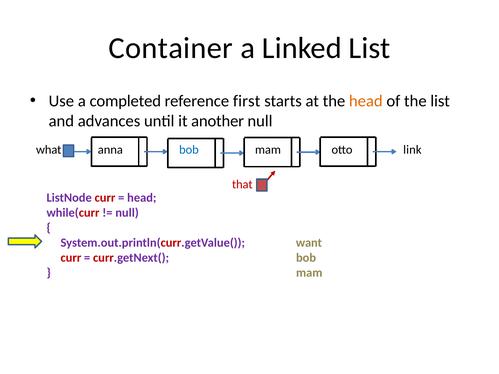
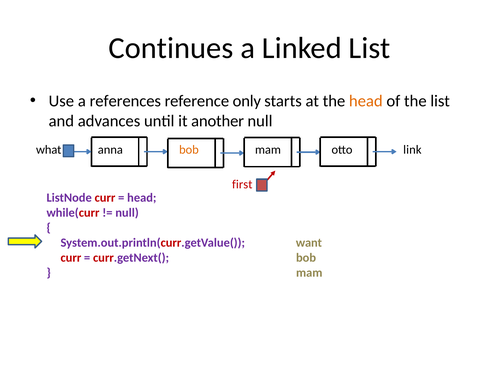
Container: Container -> Continues (171, 48)
completed: completed -> references (125, 101)
first: first -> only (247, 101)
bob colour: blue -> orange (189, 150)
that: that -> first (242, 184)
